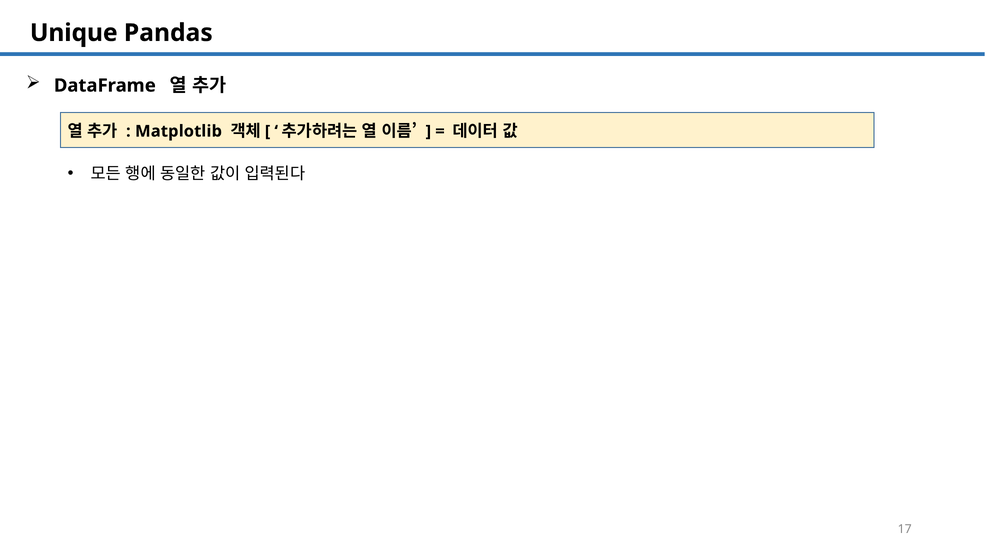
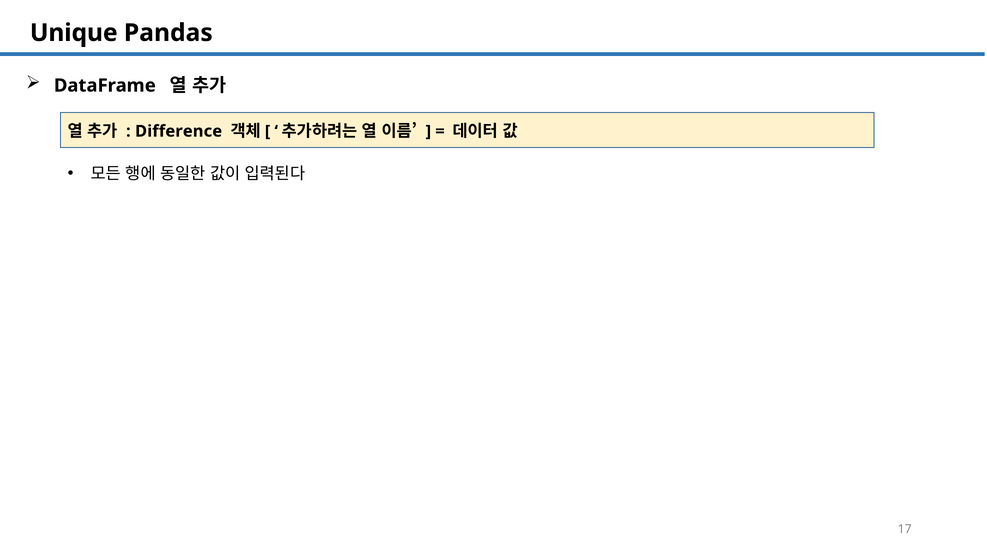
Matplotlib: Matplotlib -> Difference (179, 131)
